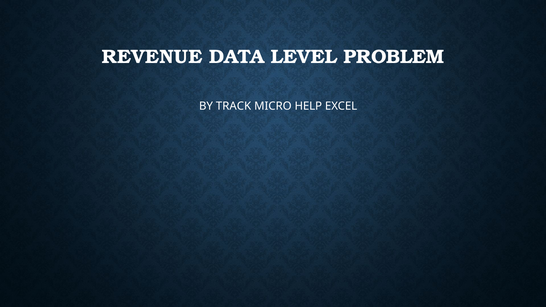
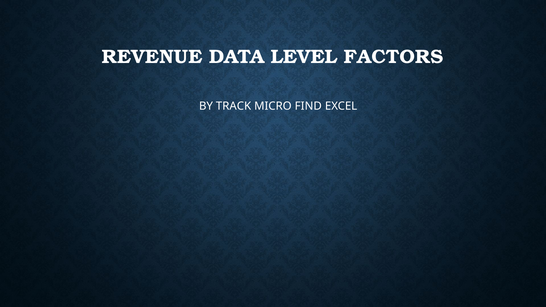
PROBLEM: PROBLEM -> FACTORS (394, 57)
HELP: HELP -> FIND (308, 106)
